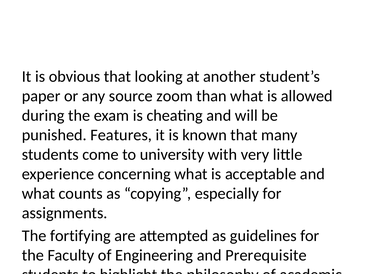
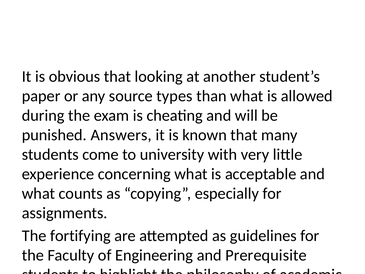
zoom: zoom -> types (174, 96)
Features: Features -> Answers (121, 135)
